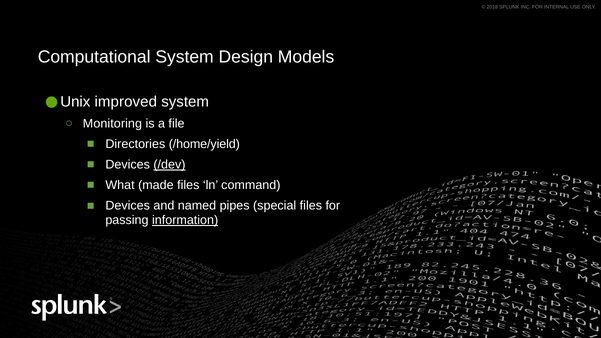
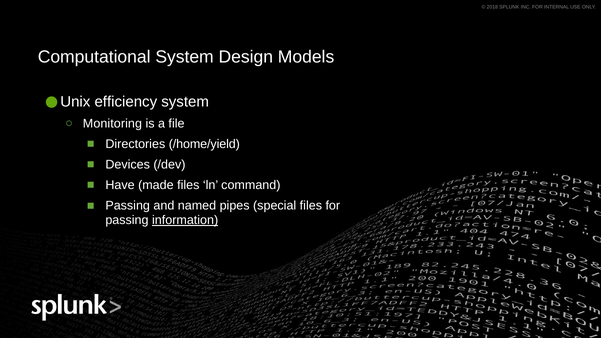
improved: improved -> efficiency (126, 102)
/dev underline: present -> none (169, 165)
What: What -> Have (120, 185)
Devices: Devices -> Passing (128, 206)
